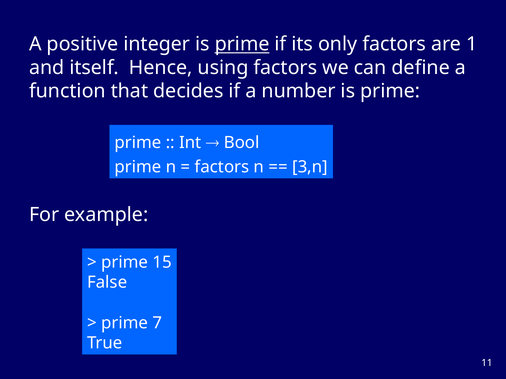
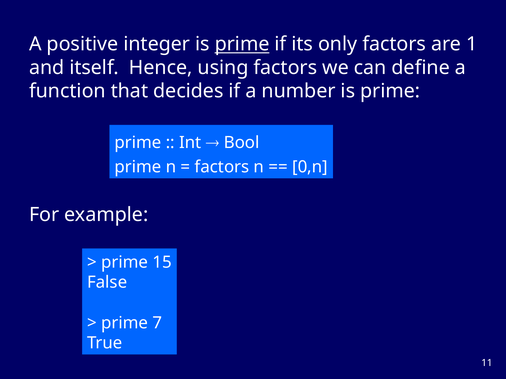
3,n: 3,n -> 0,n (310, 167)
